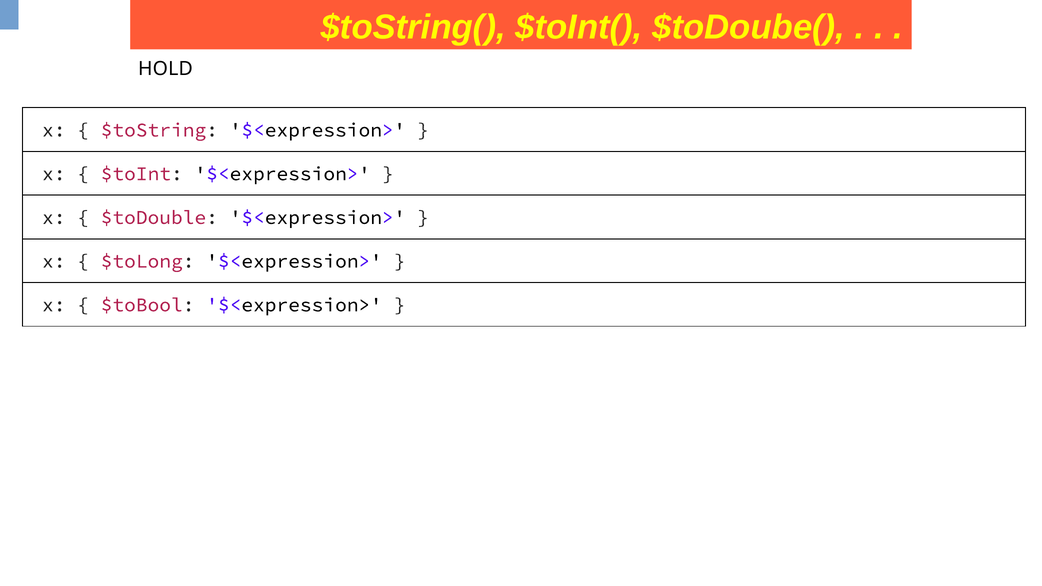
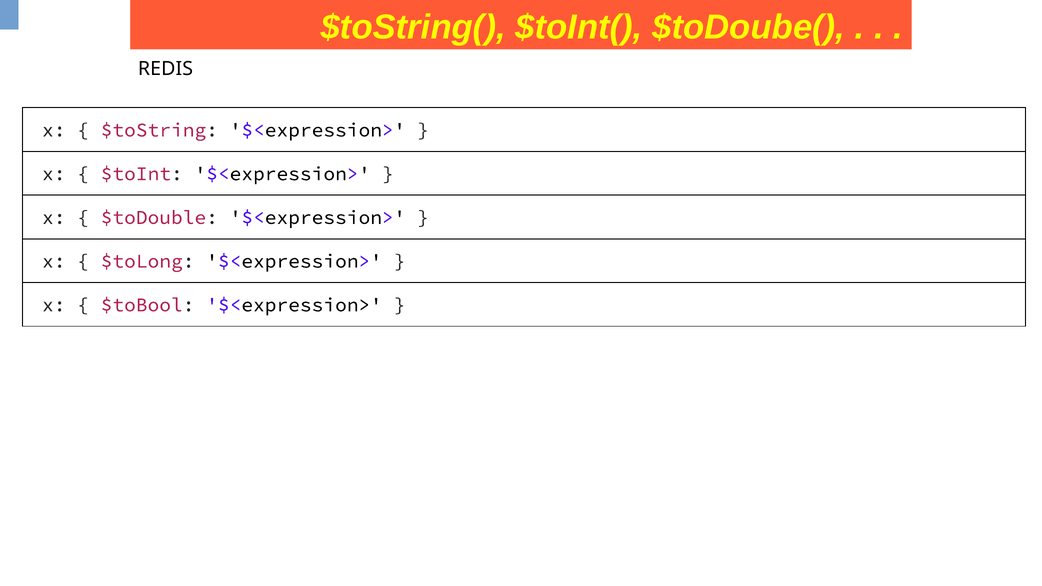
HOLD: HOLD -> REDIS (165, 69)
